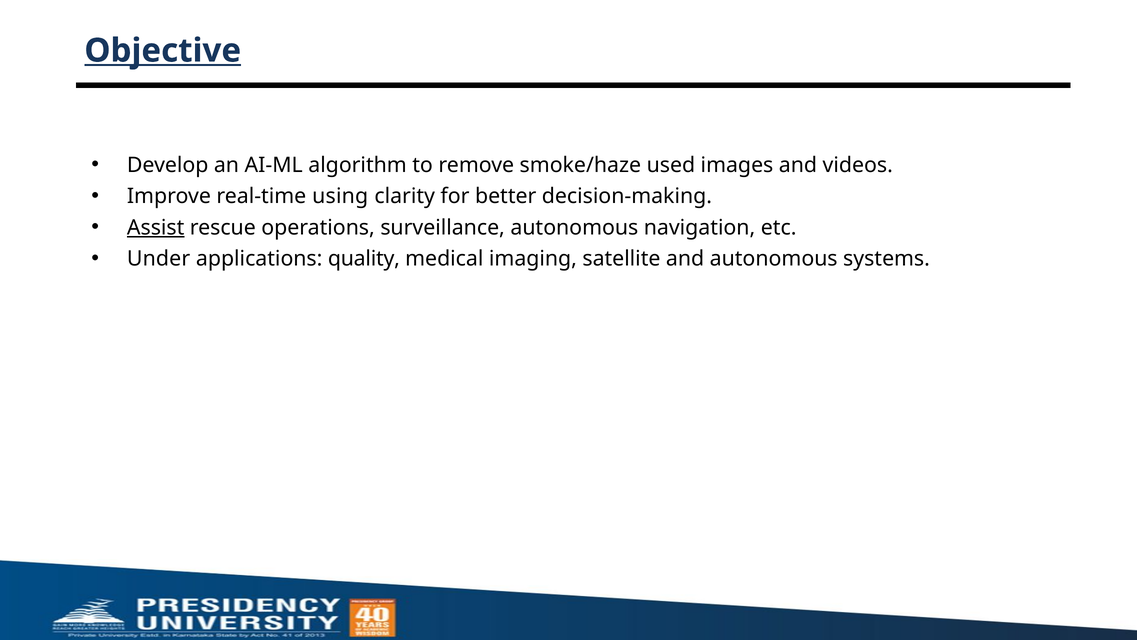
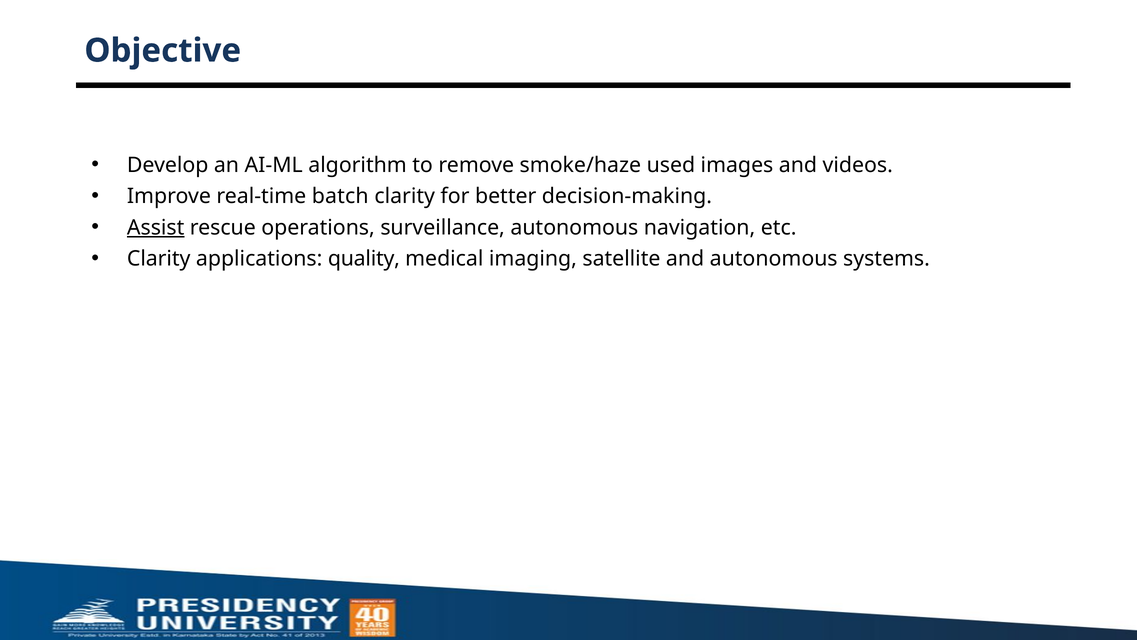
Objective underline: present -> none (163, 51)
using: using -> batch (340, 196)
Under: Under -> Clarity (159, 259)
